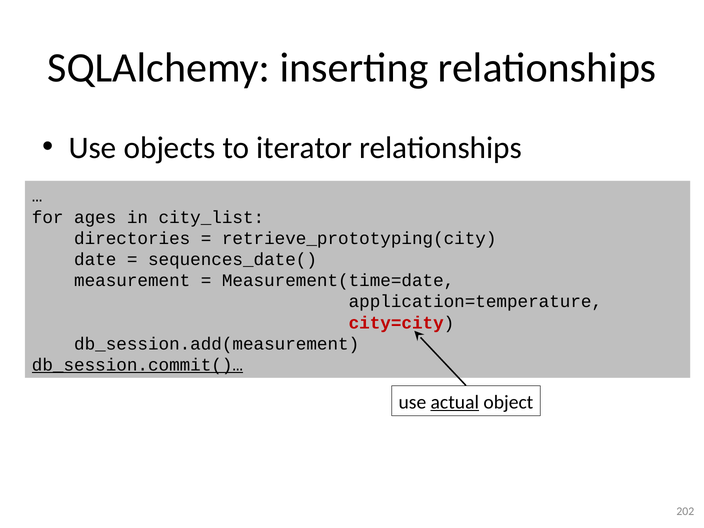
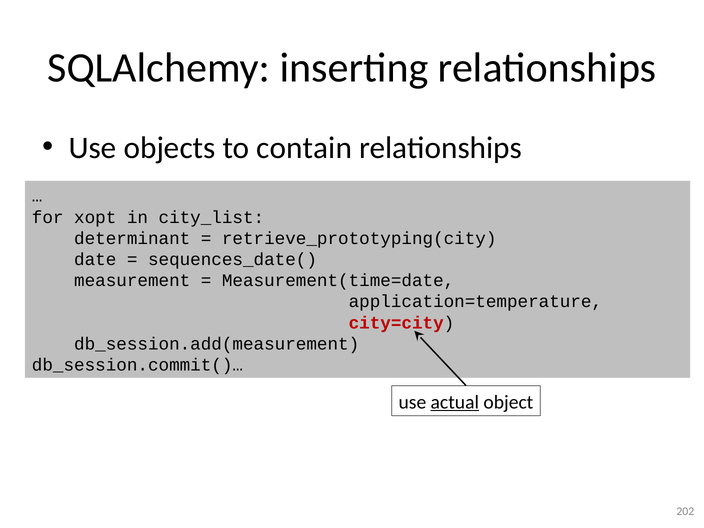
iterator: iterator -> contain (304, 148)
ages: ages -> xopt (95, 217)
directories: directories -> determinant (132, 238)
db_session.commit()… underline: present -> none (137, 365)
